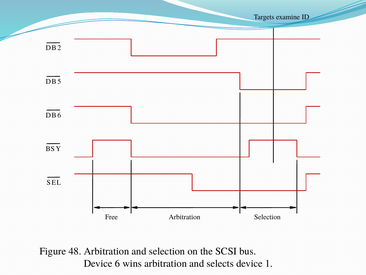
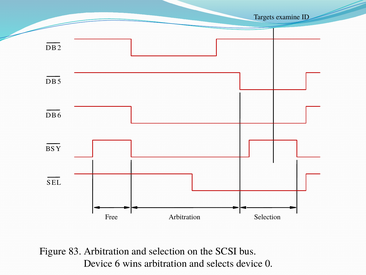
48: 48 -> 83 (75, 251)
1: 1 -> 0 (269, 263)
